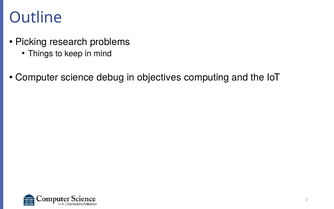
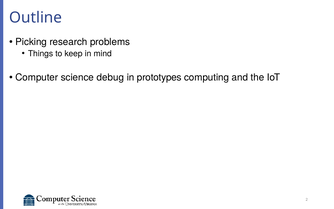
objectives: objectives -> prototypes (159, 77)
